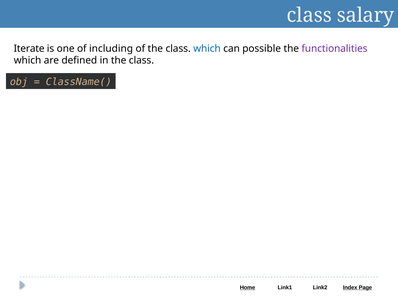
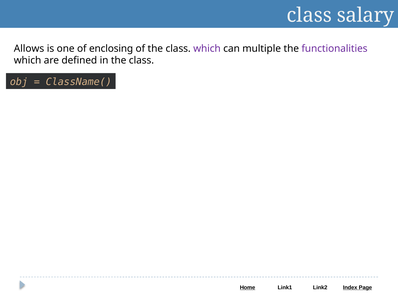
Iterate: Iterate -> Allows (29, 48)
including: including -> enclosing (111, 48)
which colour: blue -> purple (207, 48)
possible: possible -> multiple (262, 48)
